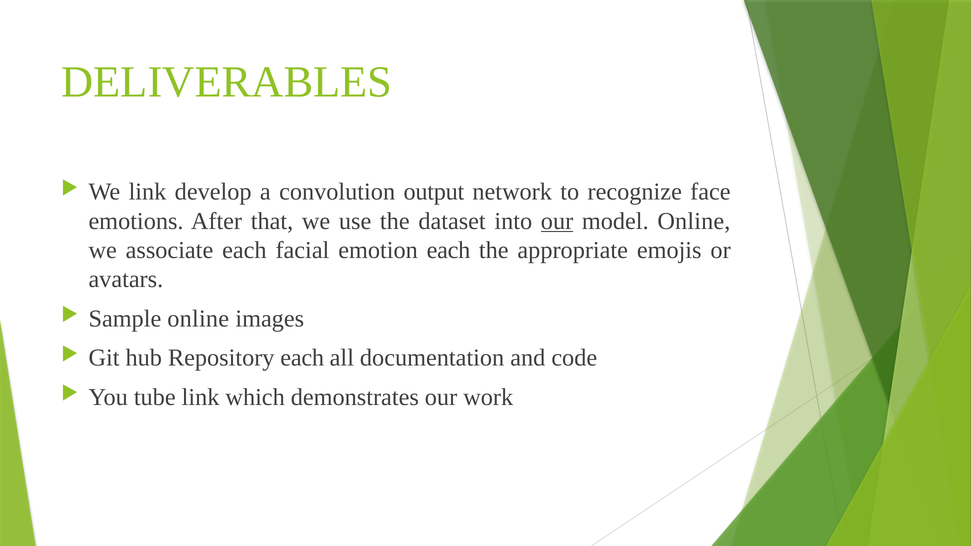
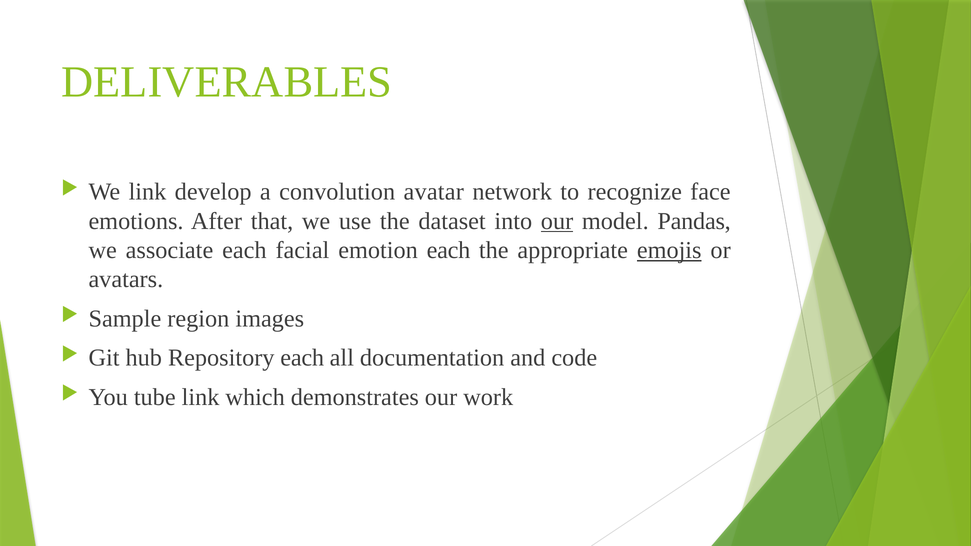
output: output -> avatar (434, 192)
model Online: Online -> Pandas (694, 221)
emojis underline: none -> present (669, 250)
Sample online: online -> region (198, 319)
